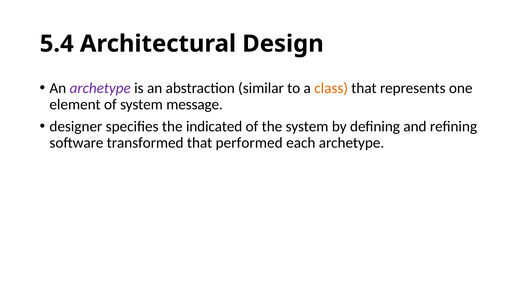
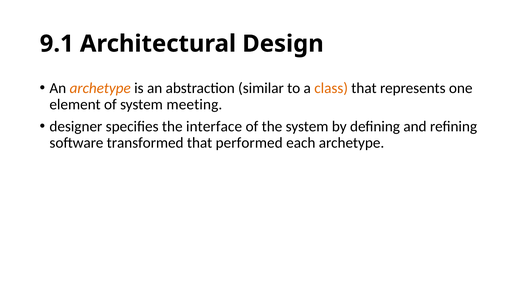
5.4: 5.4 -> 9.1 (57, 44)
archetype colour: purple -> orange (100, 88)
message: message -> meeting (194, 105)
indicated: indicated -> interface (214, 126)
